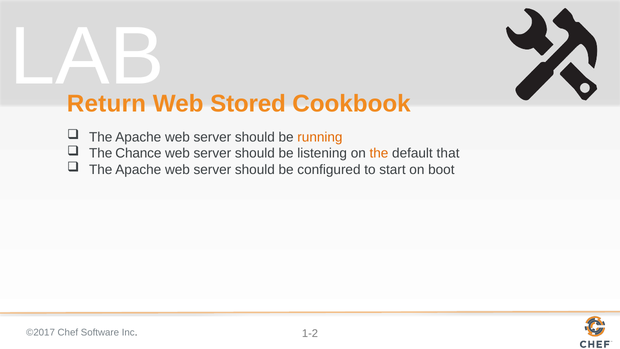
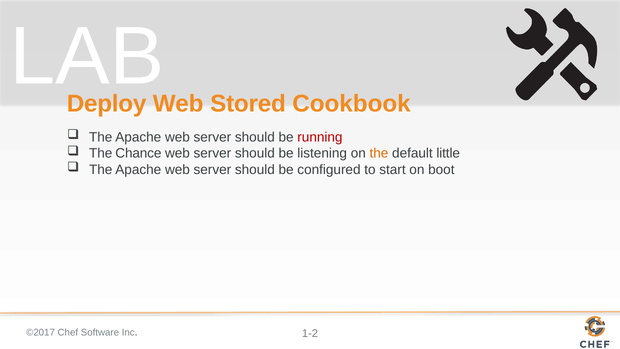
Return: Return -> Deploy (107, 104)
running colour: orange -> red (320, 137)
that: that -> little (448, 153)
